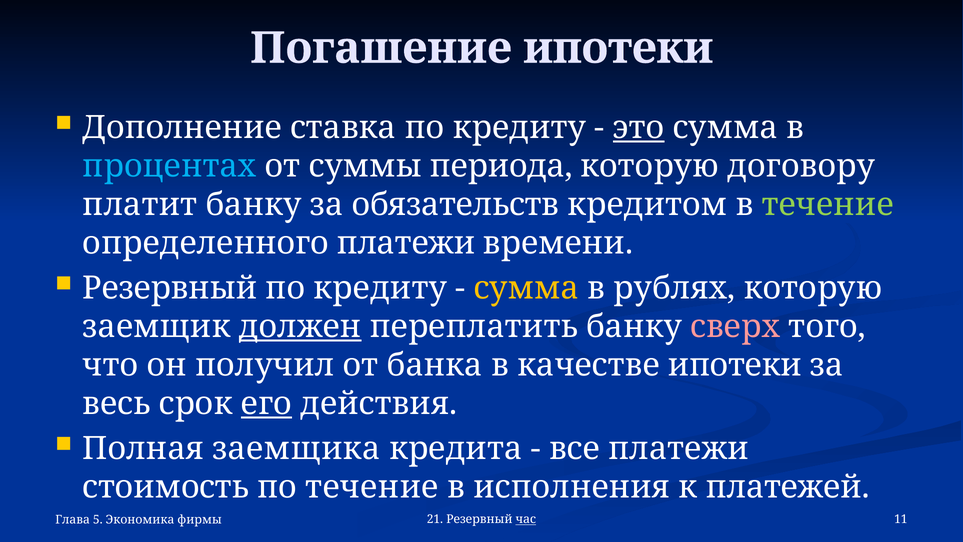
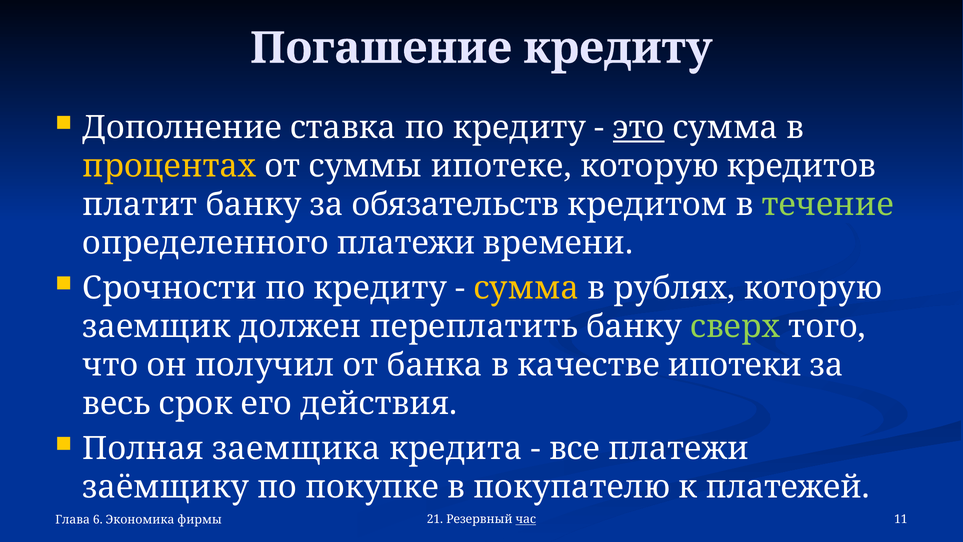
Погашение ипотеки: ипотеки -> кредиту (618, 48)
процентах colour: light blue -> yellow (169, 166)
периода: периода -> ипотеке (501, 166)
договору: договору -> кредитов (801, 166)
Резервный: Резервный -> Срочности (170, 288)
должен underline: present -> none (300, 326)
сверх colour: pink -> light green (735, 326)
его underline: present -> none (266, 404)
стоимость: стоимость -> заёмщику (166, 487)
по течение: течение -> покупке (372, 487)
исполнения: исполнения -> покупателю (572, 487)
5: 5 -> 6 (98, 520)
